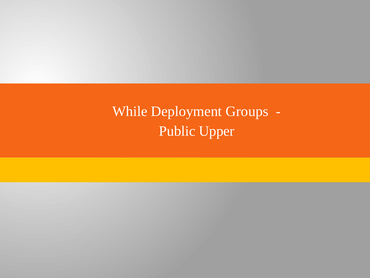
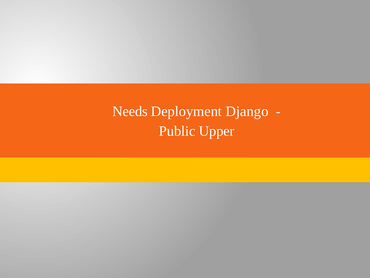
While: While -> Needs (130, 111)
Groups: Groups -> Django (247, 111)
